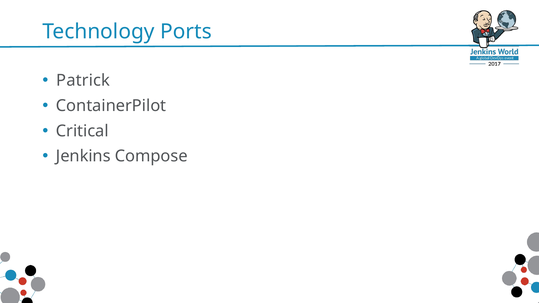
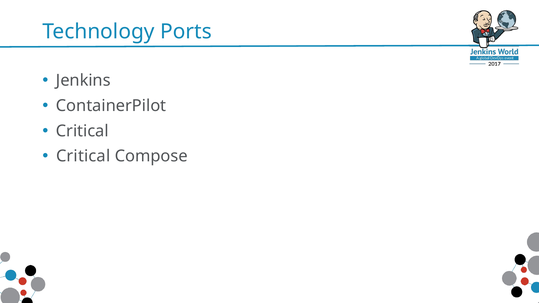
Patrick: Patrick -> Jenkins (83, 81)
Jenkins: Jenkins -> Critical (83, 156)
